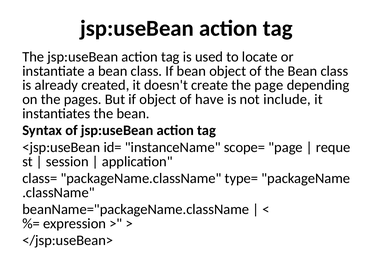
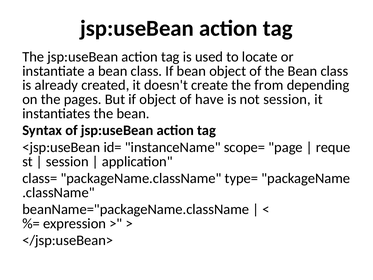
the page: page -> from (269, 85)
not include: include -> session (287, 99)
